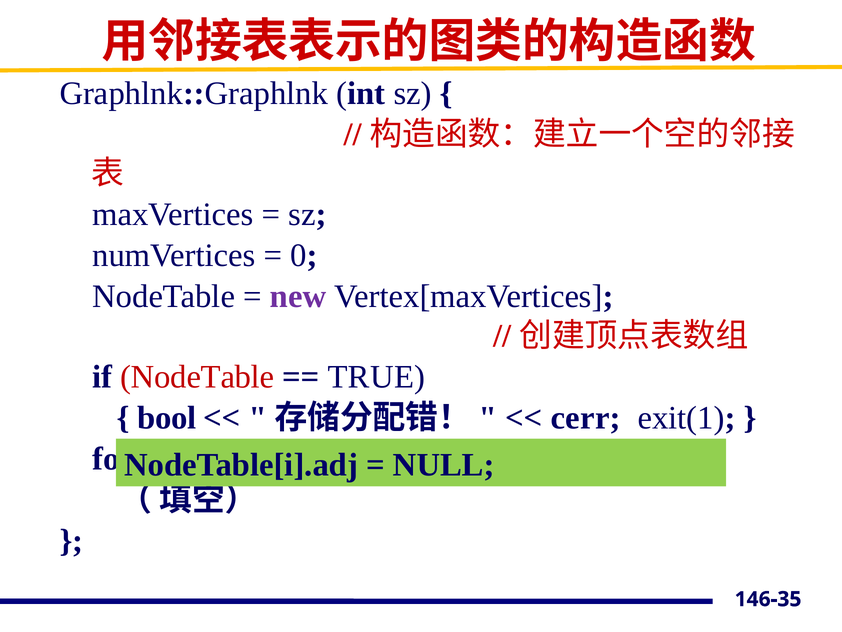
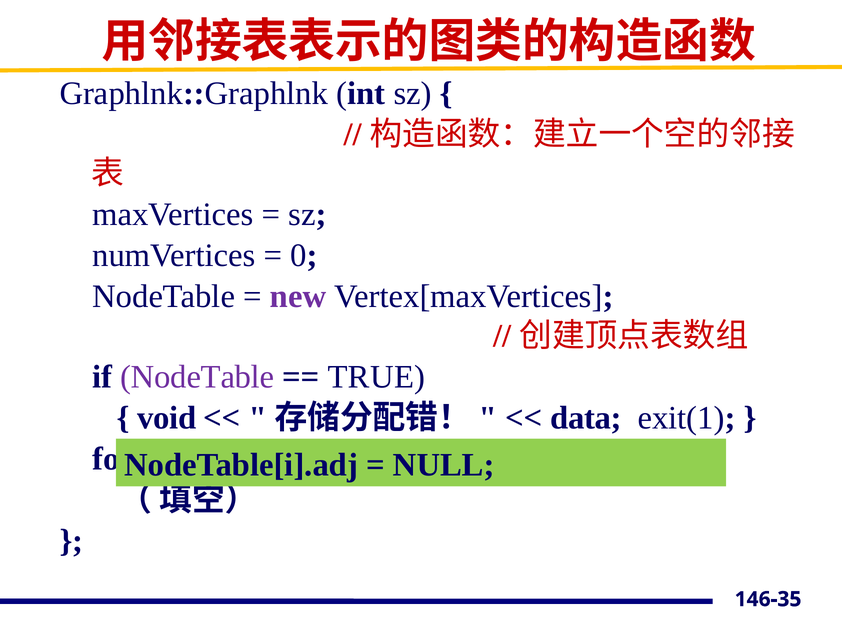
NodeTable colour: red -> purple (197, 377)
bool: bool -> void (167, 418)
cerr: cerr -> data (586, 418)
